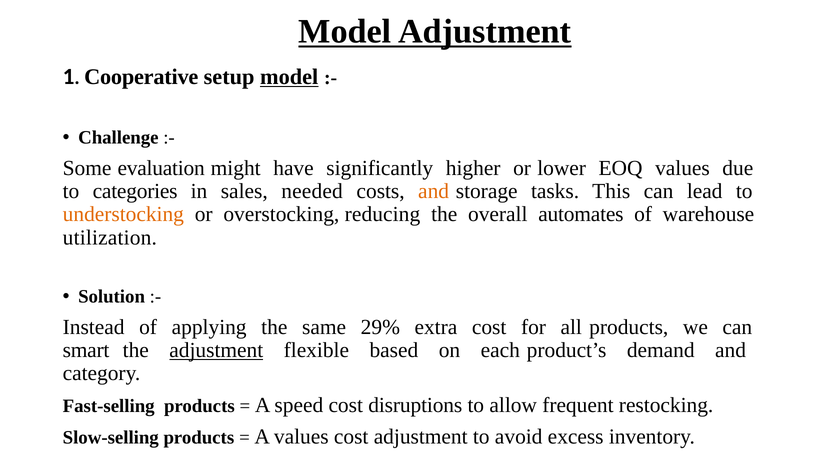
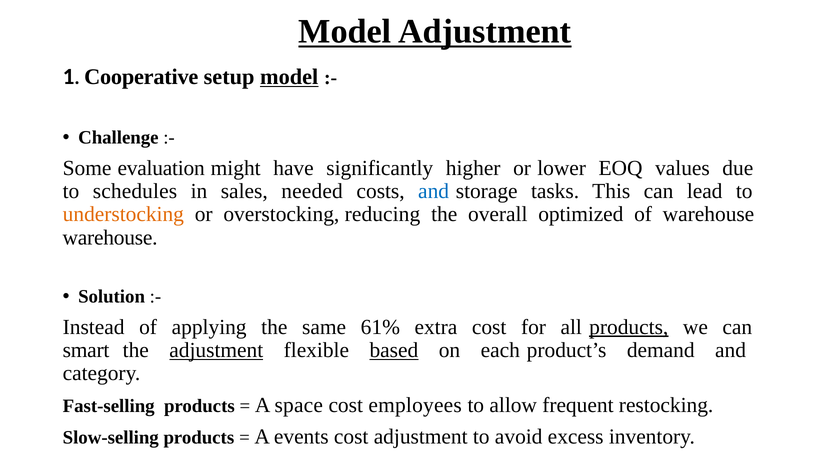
categories: categories -> schedules (135, 191)
and colour: orange -> blue (434, 191)
automates: automates -> optimized (581, 214)
utilization: utilization -> warehouse (110, 237)
29%: 29% -> 61% (380, 327)
products underline: none -> present (629, 327)
based underline: none -> present (394, 350)
speed: speed -> space (299, 405)
disruptions: disruptions -> employees (415, 405)
A values: values -> events (301, 437)
